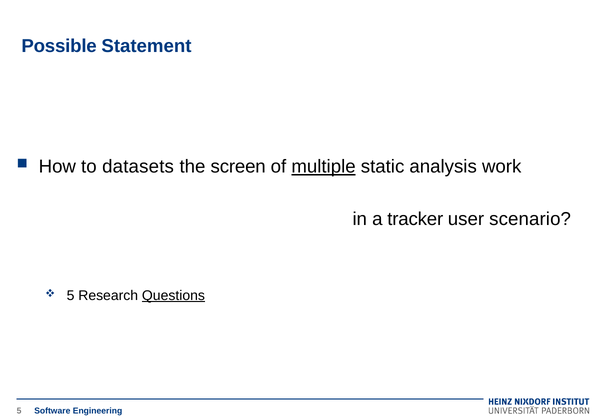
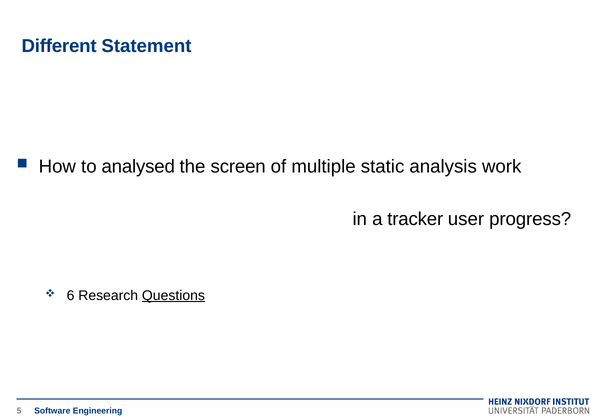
Possible: Possible -> Different (59, 46)
datasets: datasets -> analysed (138, 167)
multiple underline: present -> none (324, 167)
scenario: scenario -> progress (530, 219)
5: 5 -> 6 (71, 295)
